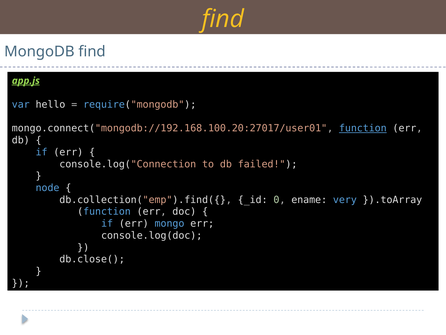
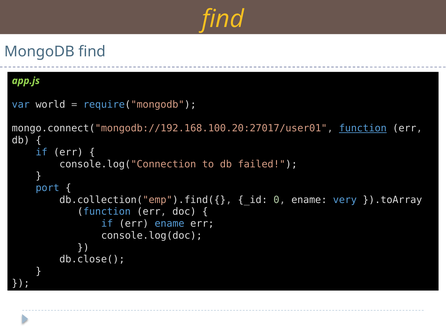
app.js underline: present -> none (26, 81)
hello: hello -> world (50, 104)
node: node -> port (48, 188)
err mongo: mongo -> ename (170, 223)
